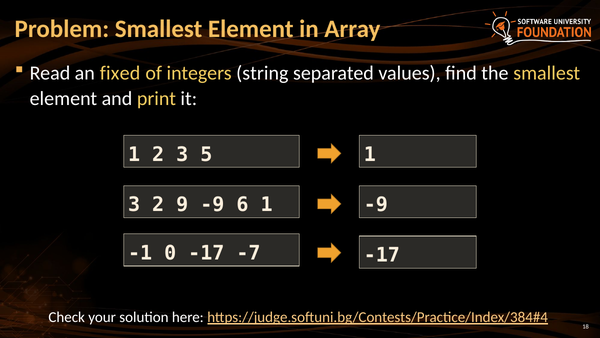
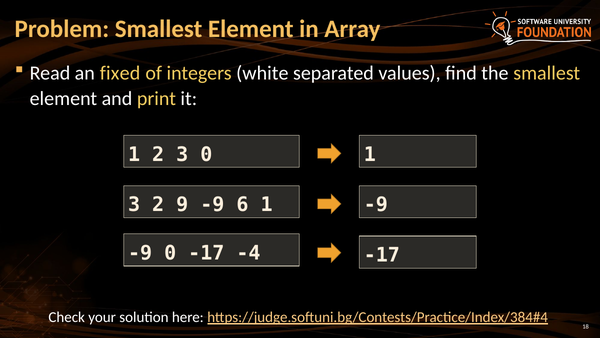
string: string -> white (262, 73)
3 5: 5 -> 0 (206, 154)
-1: -1 -> -9 (140, 253)
-7: -7 -> -4 (248, 253)
